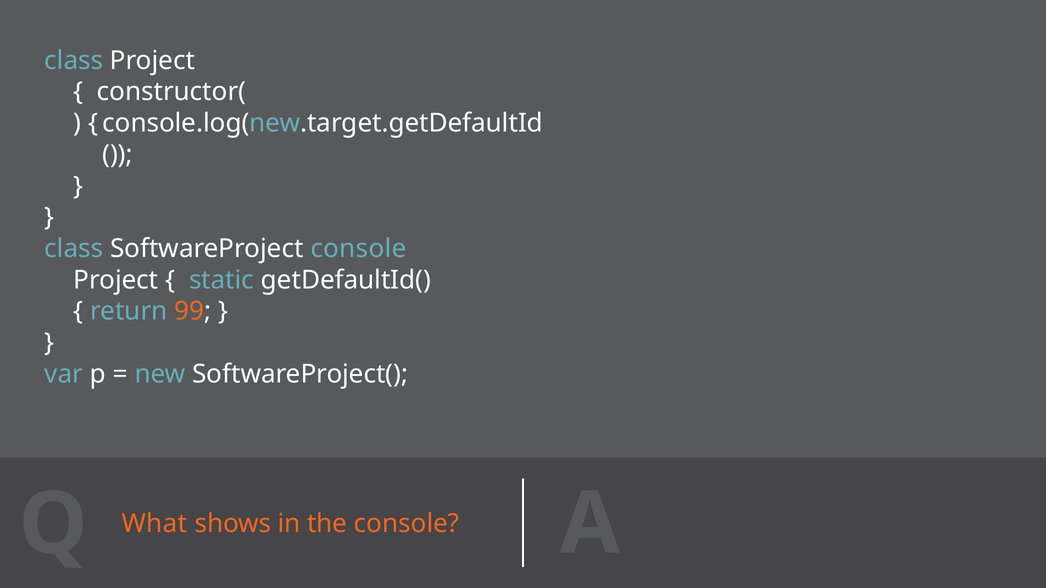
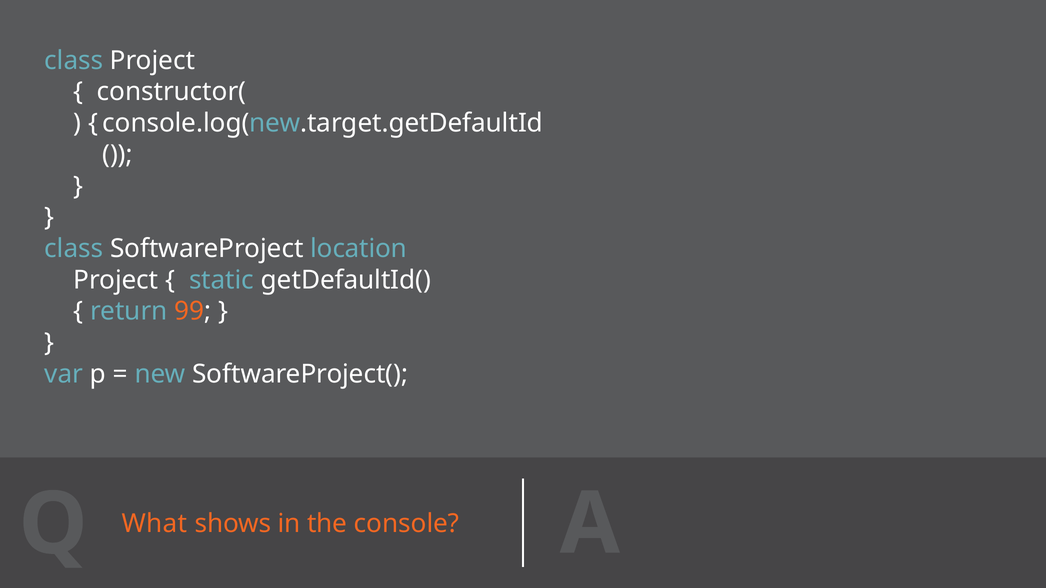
SoftwareProject console: console -> location (359, 249)
